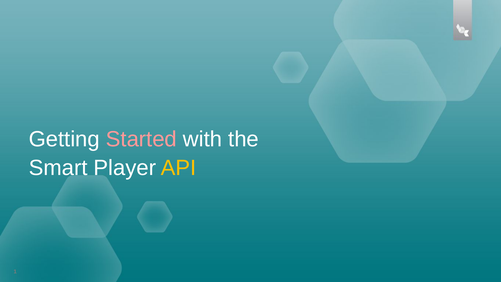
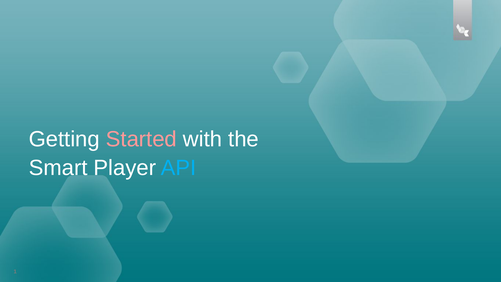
API colour: yellow -> light blue (179, 168)
